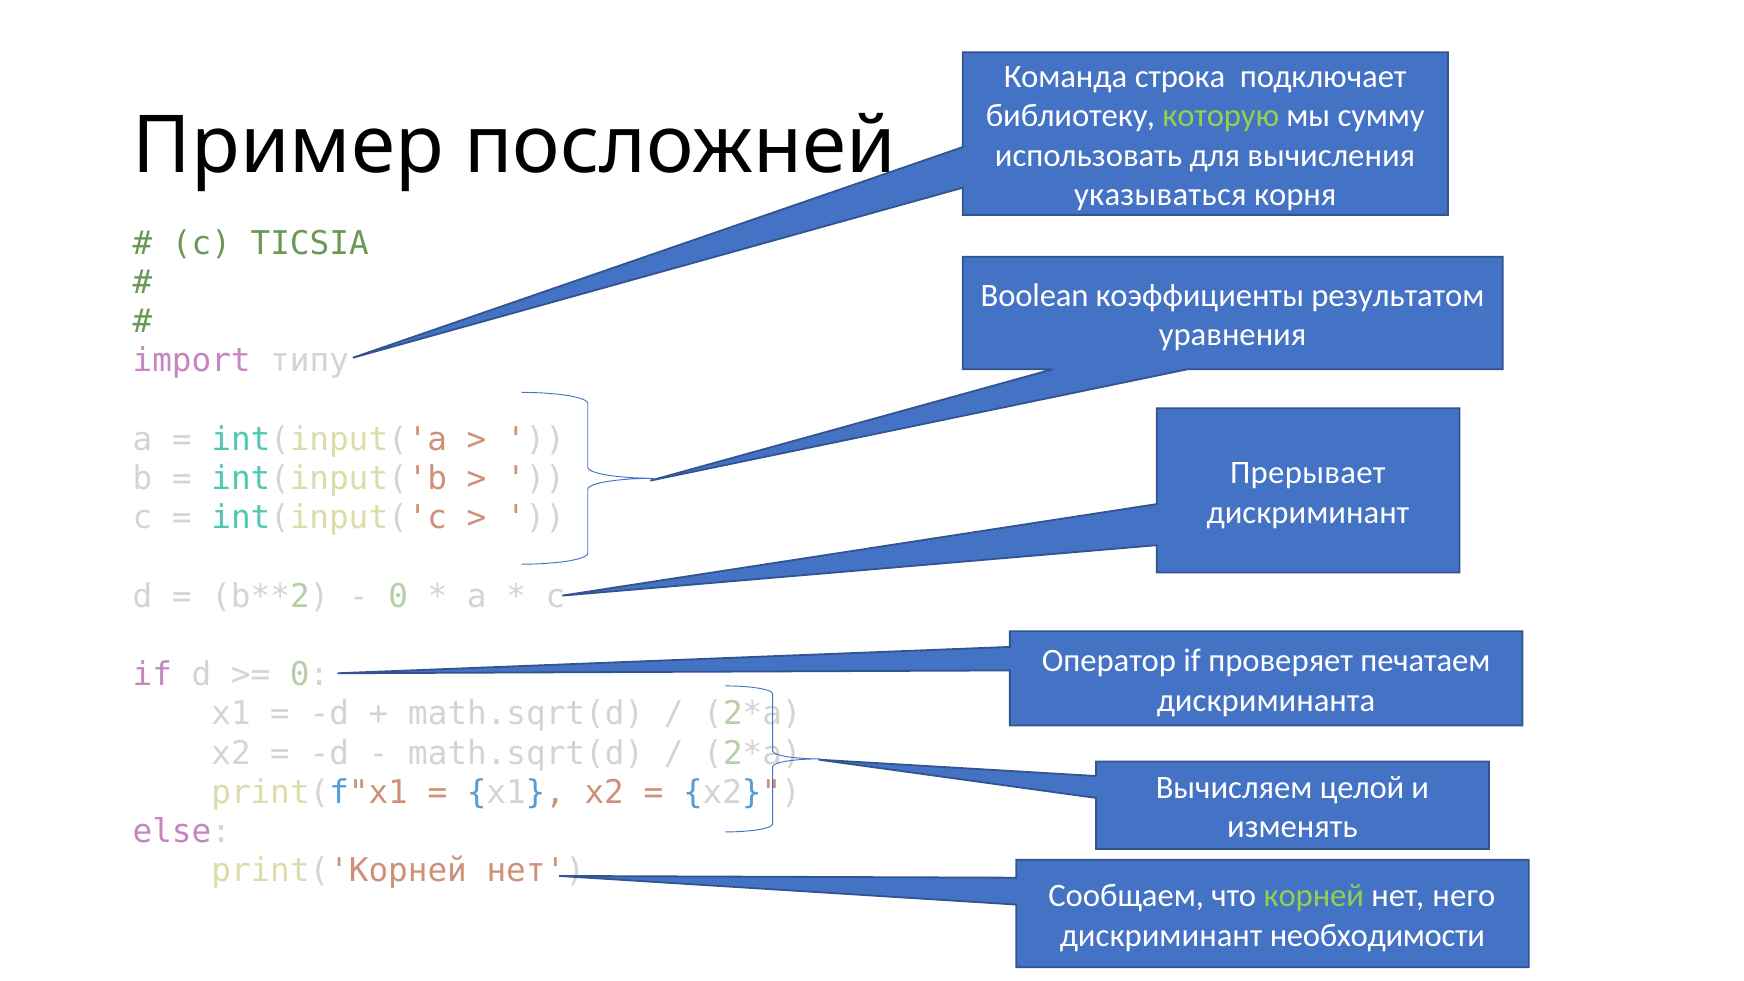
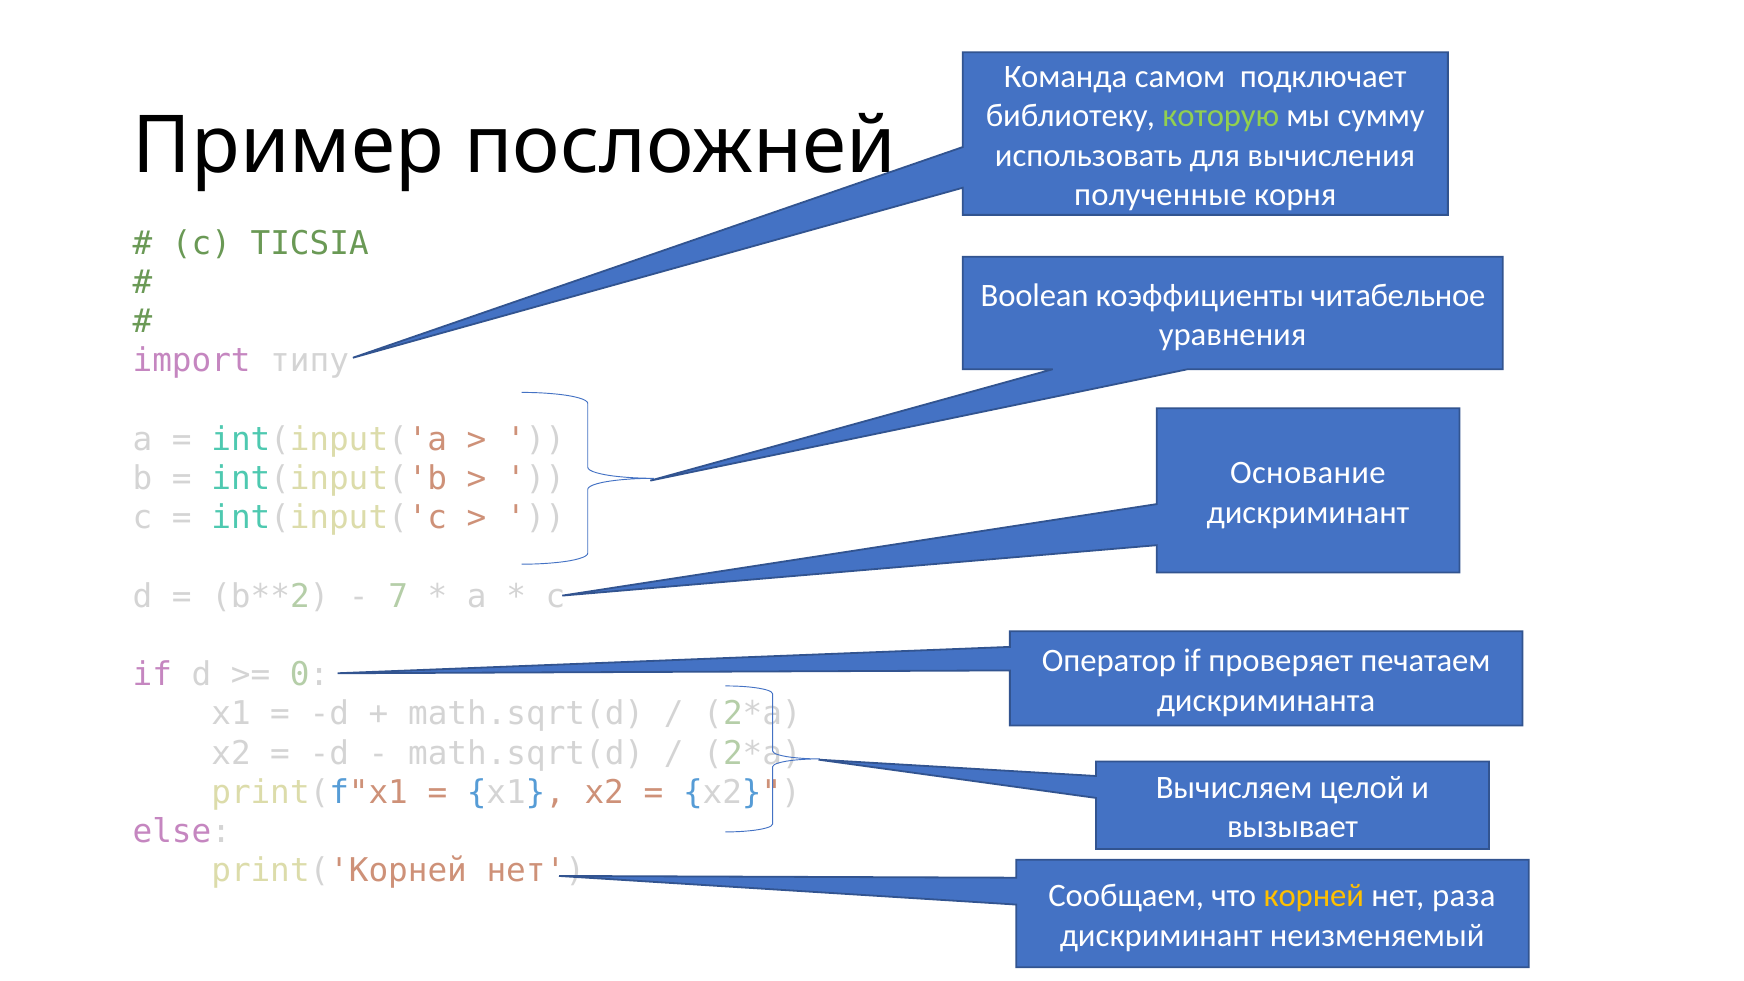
строка: строка -> самом (1180, 77)
указываться: указываться -> полученные (1160, 195)
результатом: результатом -> читабельное (1398, 296)
Прерывает: Прерывает -> Основание (1308, 473)
0: 0 -> 7 (398, 596)
изменять: изменять -> вызывает (1293, 827)
корней colour: light green -> yellow (1314, 896)
него: него -> раза (1464, 896)
необходимости: необходимости -> неизменяемый (1377, 935)
